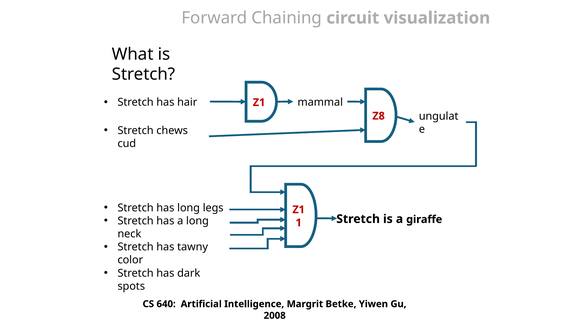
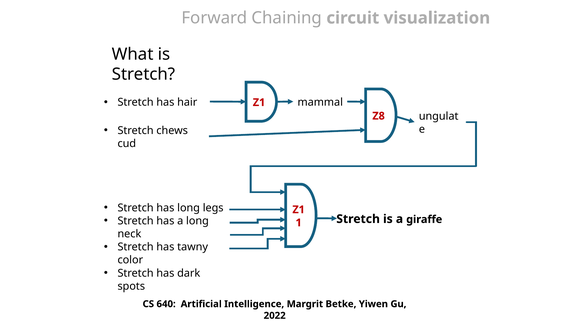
2008: 2008 -> 2022 (275, 315)
